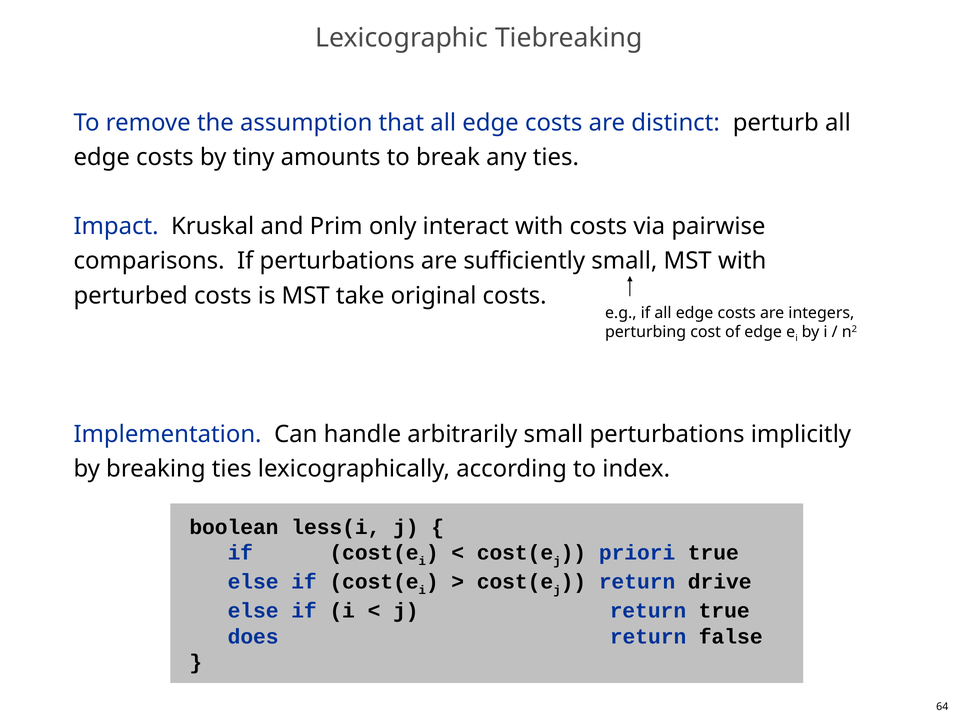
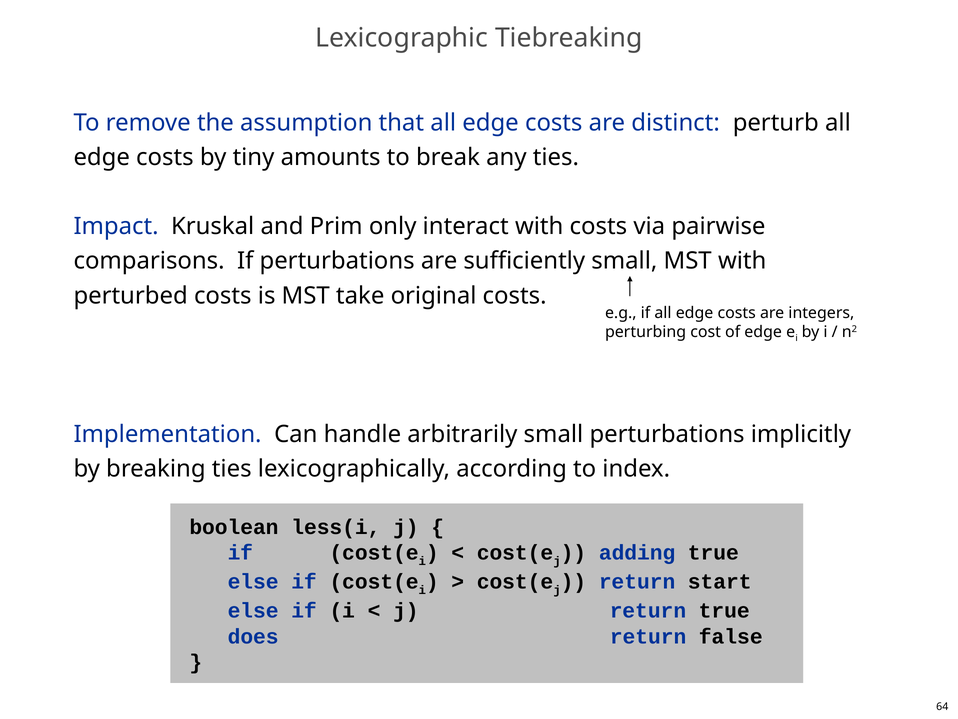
priori: priori -> adding (637, 552)
drive: drive -> start (720, 581)
